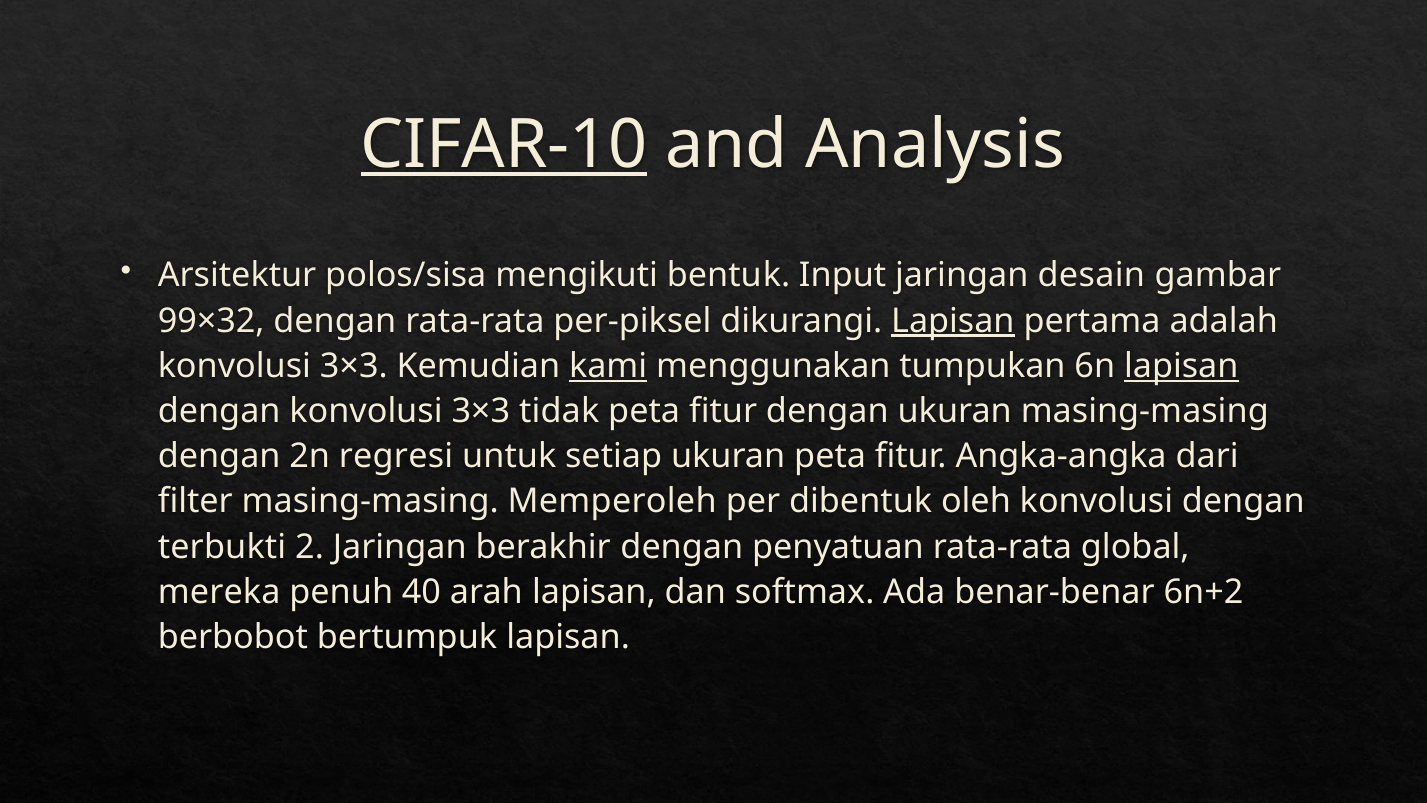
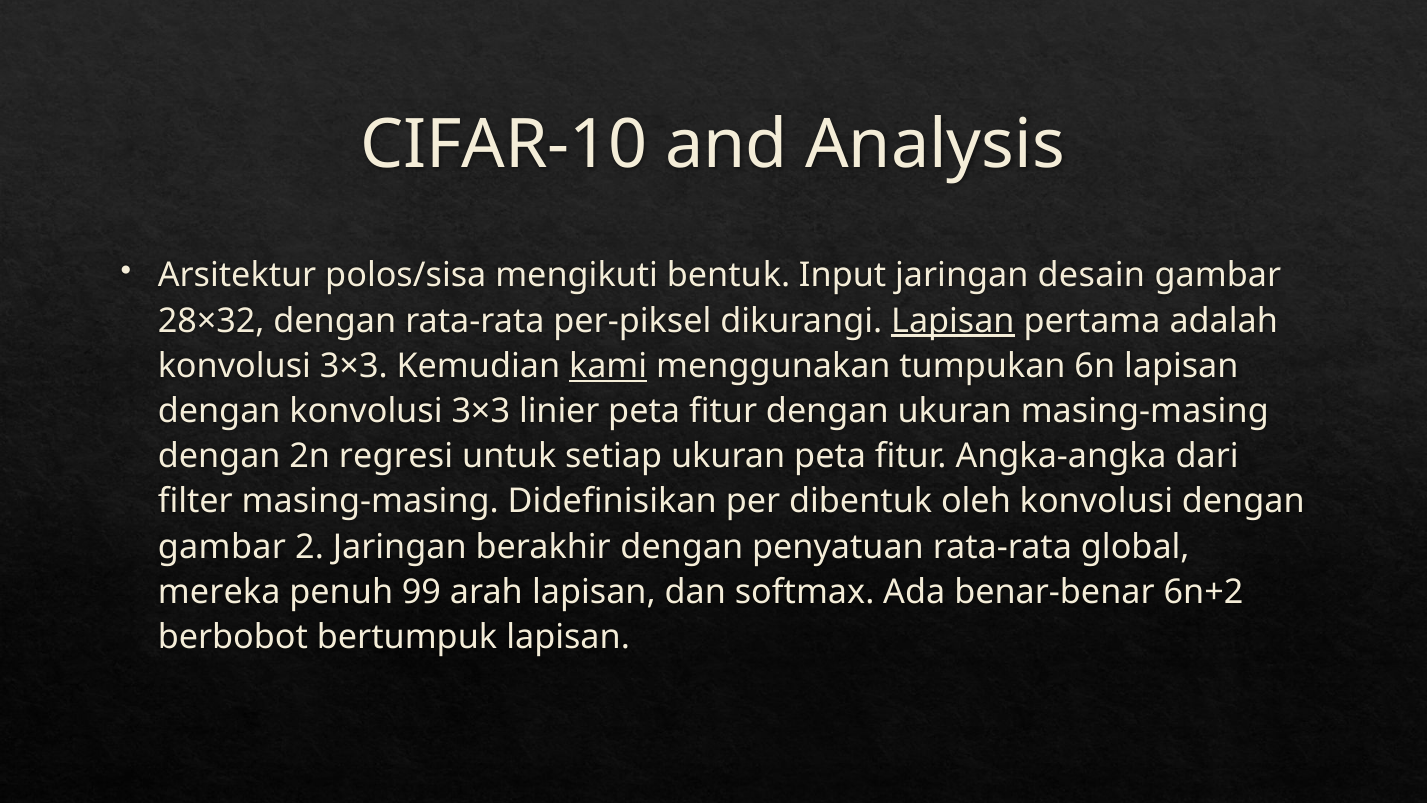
CIFAR-10 underline: present -> none (504, 145)
99×32: 99×32 -> 28×32 (211, 321)
lapisan underline: present -> none (1181, 366)
tidak: tidak -> linier (559, 411)
Memperoleh: Memperoleh -> Didefinisikan (612, 502)
terbukti: terbukti -> gambar (222, 547)
40: 40 -> 99 (421, 592)
